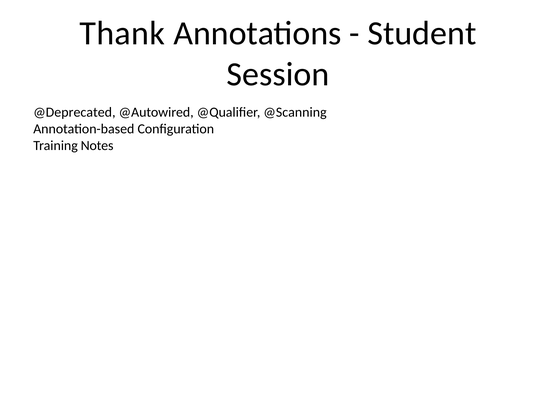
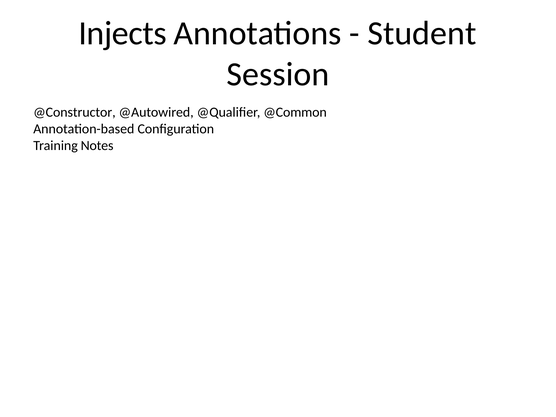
Thank: Thank -> Injects (123, 33)
@Deprecated: @Deprecated -> @Constructor (74, 112)
@Scanning: @Scanning -> @Common (295, 112)
